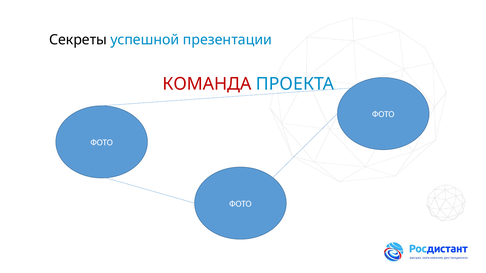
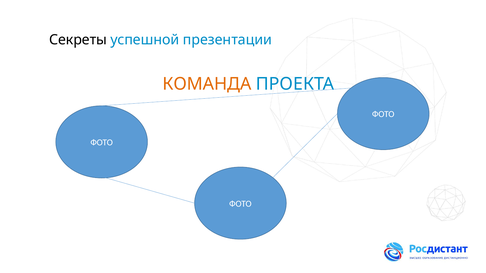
КОМАНДА colour: red -> orange (207, 84)
